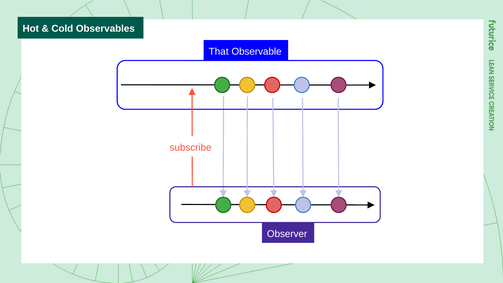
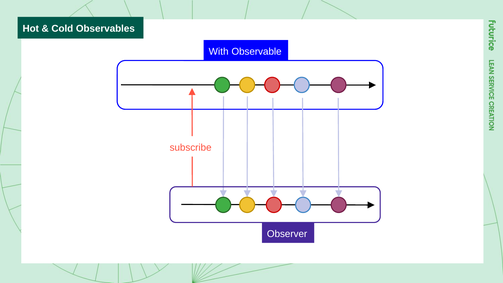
That: That -> With (219, 52)
